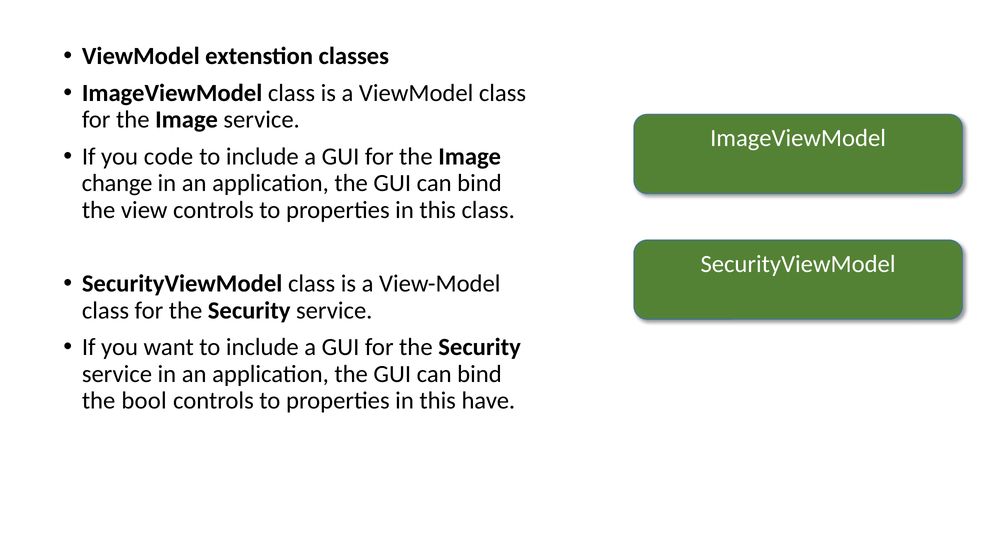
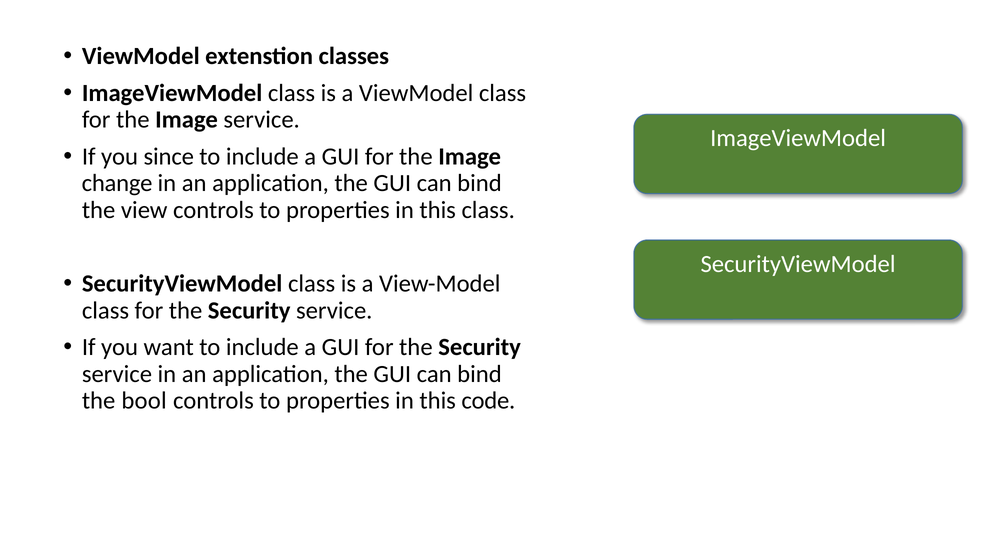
code: code -> since (169, 157)
have: have -> code (488, 401)
